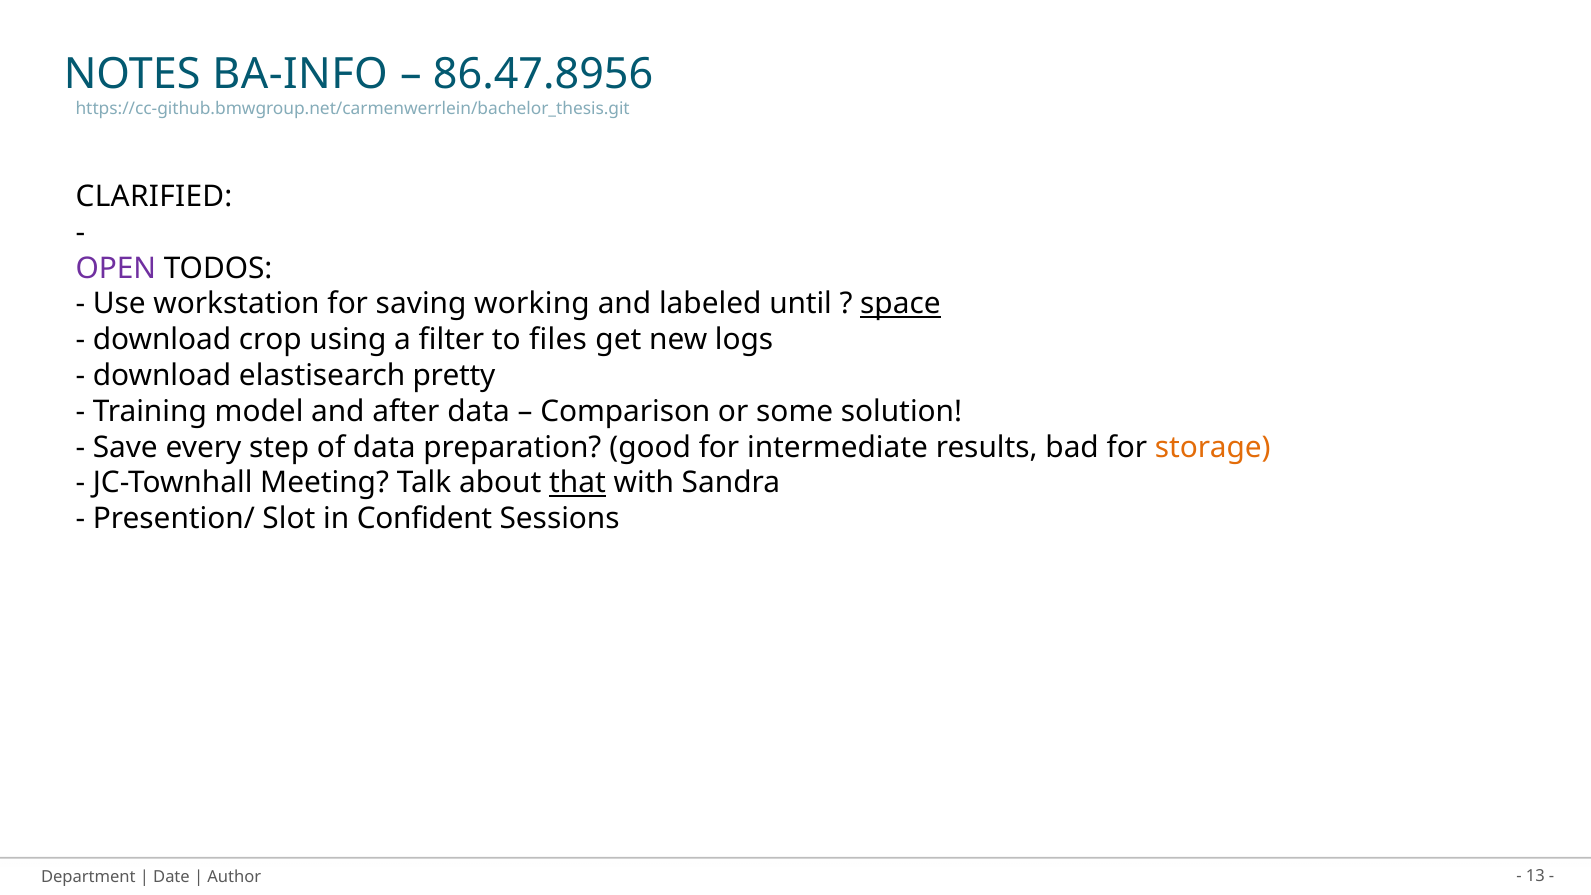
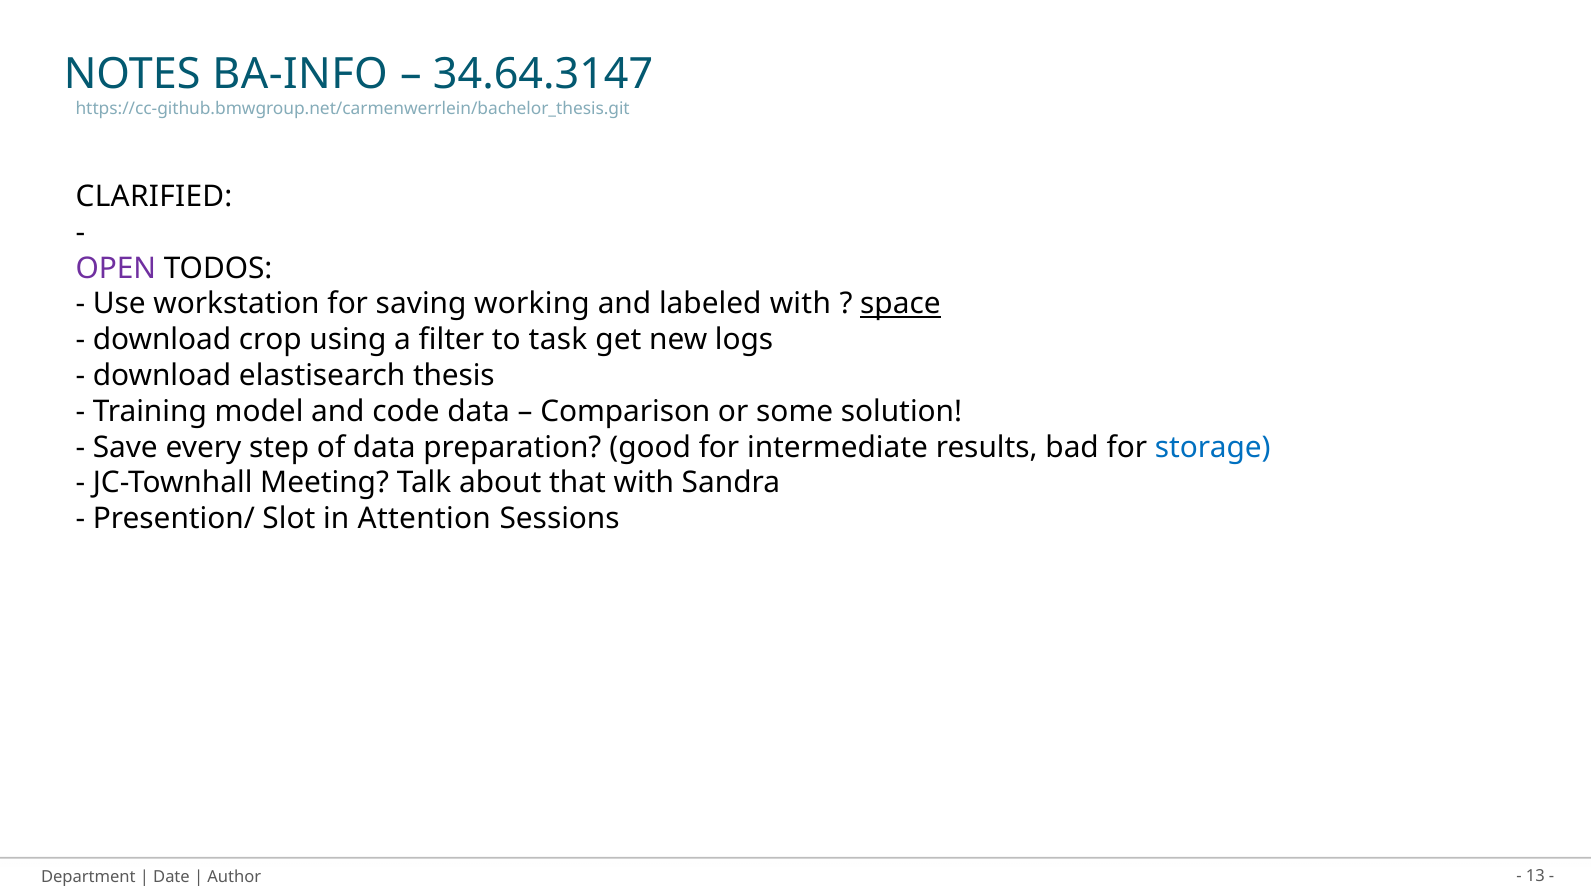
86.47.8956: 86.47.8956 -> 34.64.3147 (543, 74)
labeled until: until -> with (800, 304)
files: files -> task (558, 340)
pretty: pretty -> thesis (454, 376)
after: after -> code (406, 411)
storage colour: orange -> blue (1213, 447)
that underline: present -> none (578, 483)
Confident: Confident -> Attention (424, 519)
